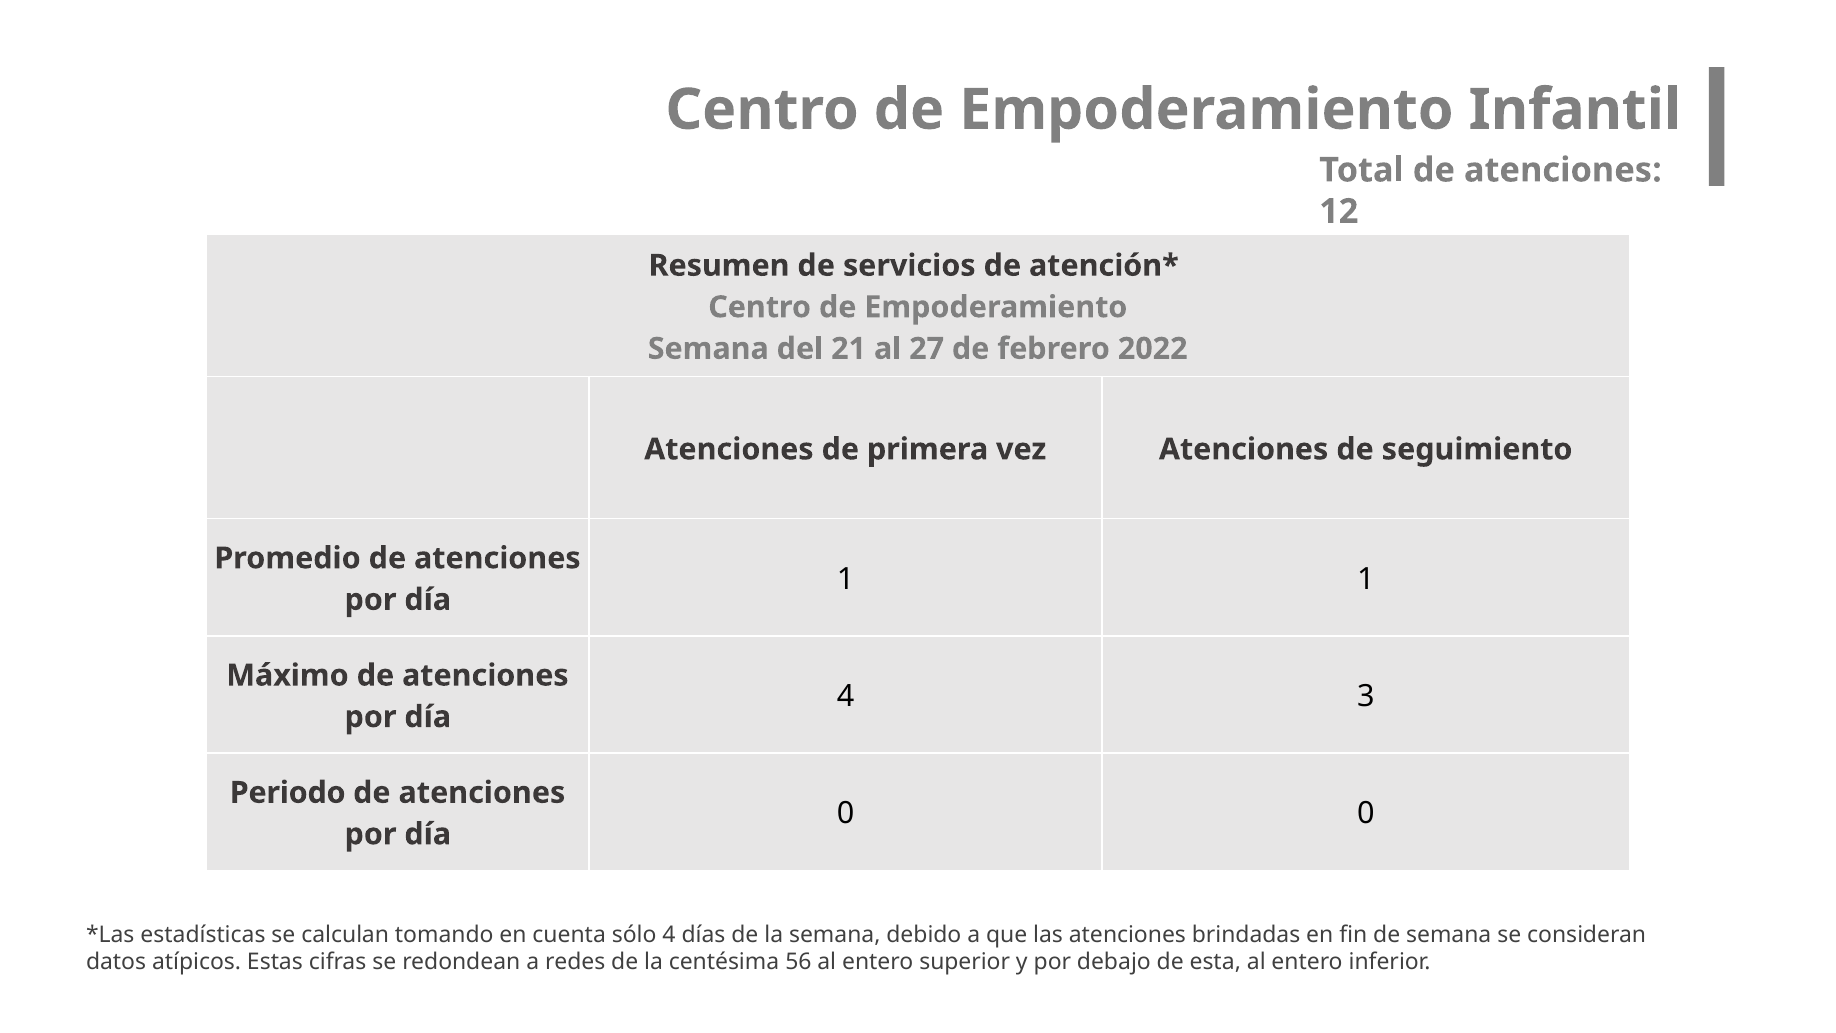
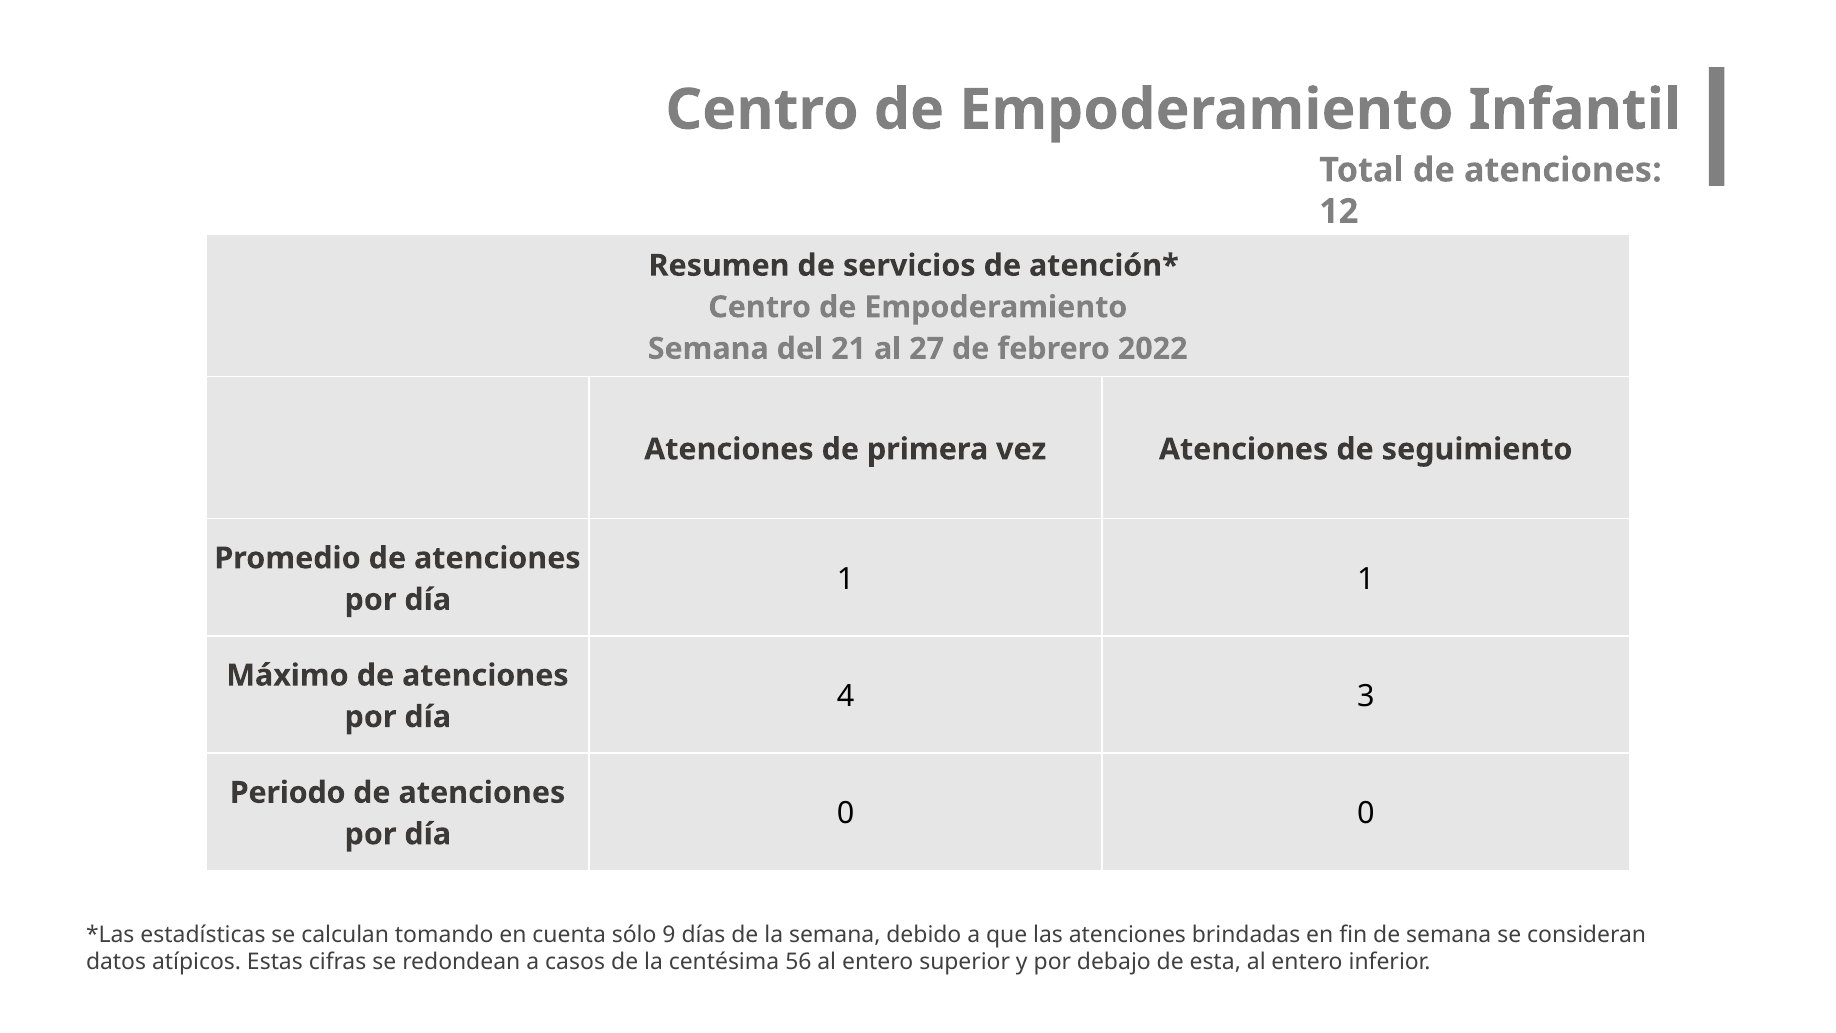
sólo 4: 4 -> 9 (669, 934)
redes: redes -> casos (575, 962)
